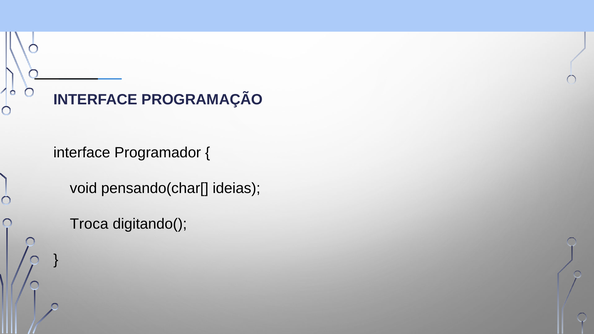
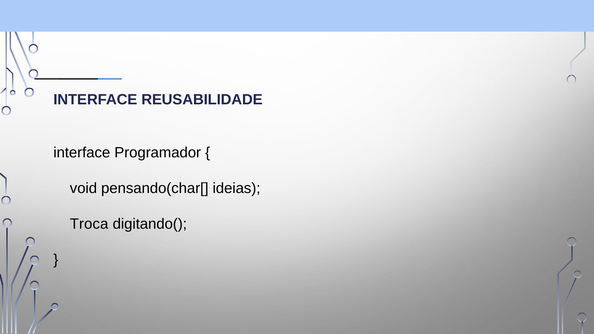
PROGRAMAÇÃO: PROGRAMAÇÃO -> REUSABILIDADE (202, 100)
